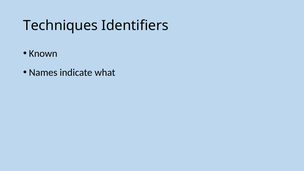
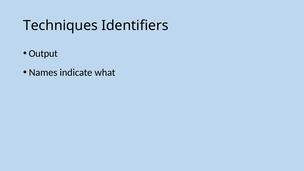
Known: Known -> Output (43, 53)
